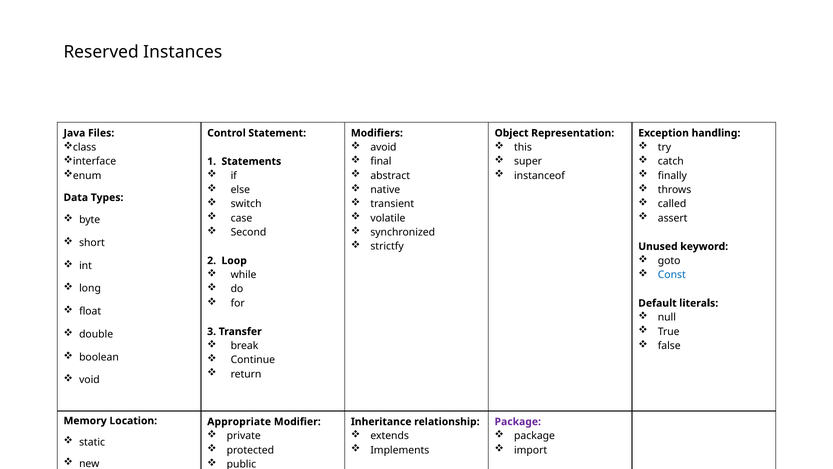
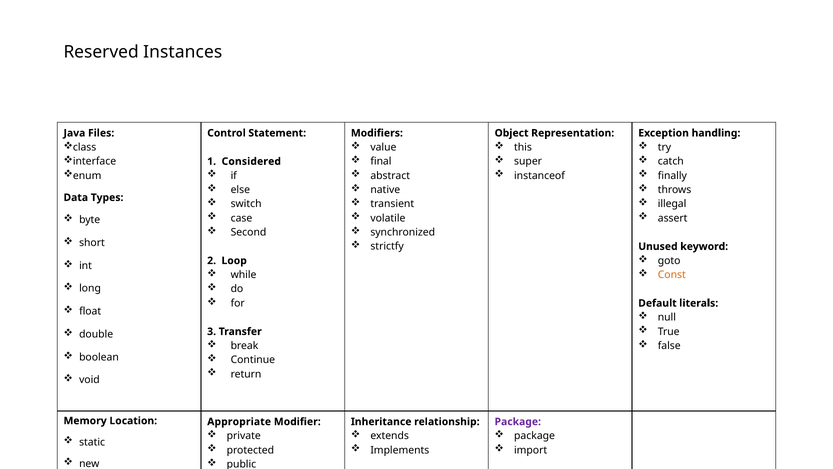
avoid: avoid -> value (383, 147)
Statements: Statements -> Considered (251, 161)
called: called -> illegal (672, 204)
Const colour: blue -> orange (672, 275)
